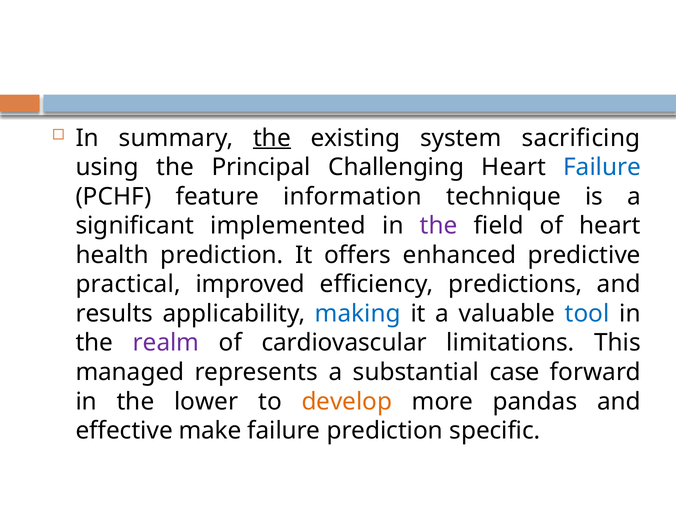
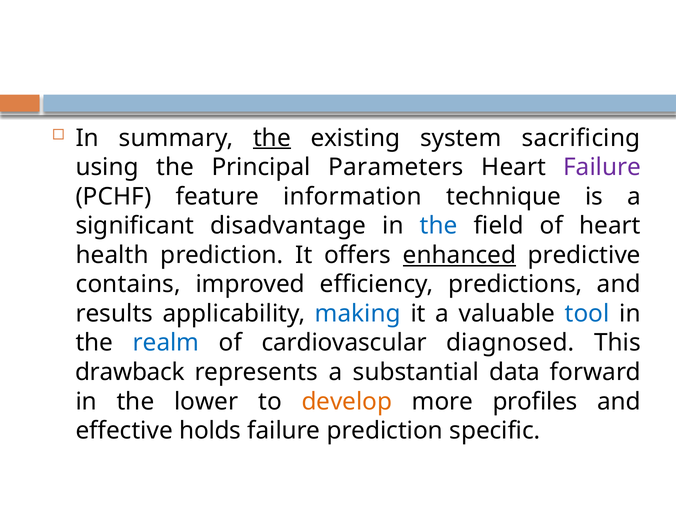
Challenging: Challenging -> Parameters (396, 167)
Failure colour: blue -> purple (602, 167)
implemented: implemented -> disadvantage (288, 226)
the colour: purple -> blue (439, 226)
enhanced underline: none -> present (460, 255)
practical: practical -> contains (128, 284)
realm colour: purple -> blue (166, 343)
limitations: limitations -> diagnosed (510, 343)
managed: managed -> drawback (130, 372)
case: case -> data (515, 372)
pandas: pandas -> profiles (535, 401)
make: make -> holds (210, 431)
